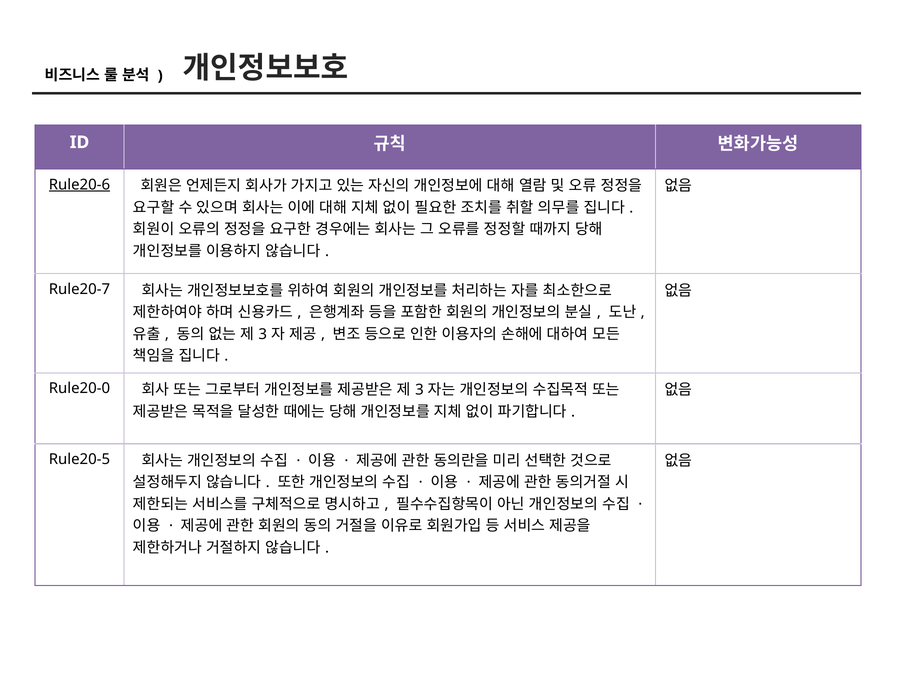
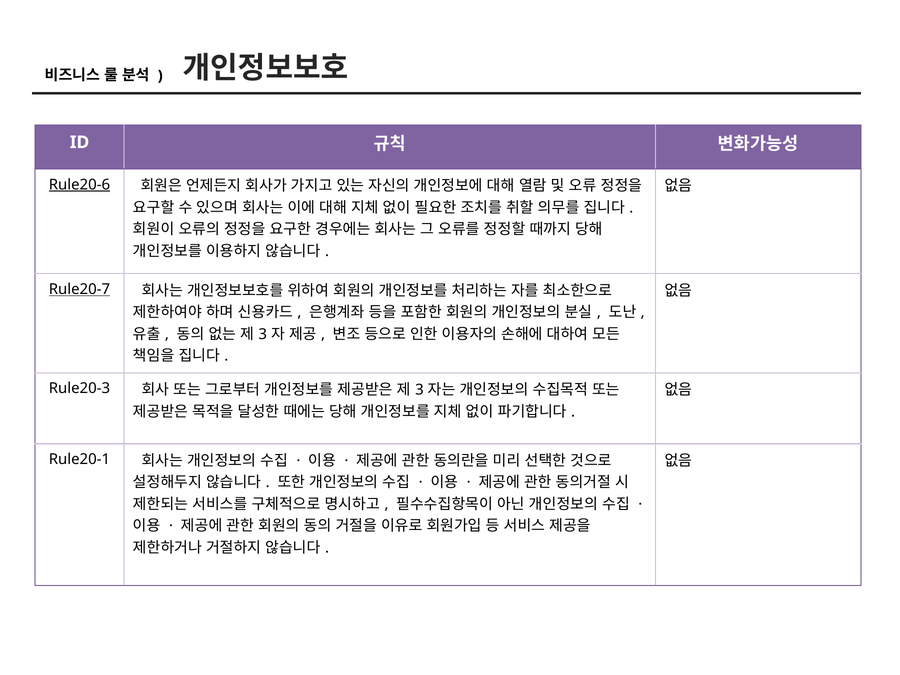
Rule20-7 underline: none -> present (79, 289)
Rule20-0: Rule20-0 -> Rule20-3 (79, 389)
Rule20-5: Rule20-5 -> Rule20-1 (79, 459)
